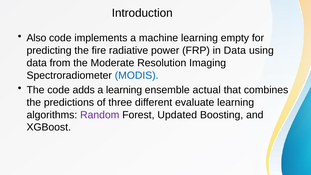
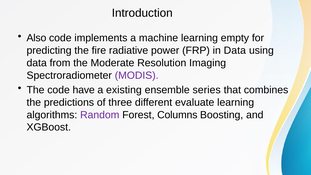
MODIS colour: blue -> purple (137, 75)
adds: adds -> have (84, 90)
a learning: learning -> existing (124, 90)
actual: actual -> series (207, 90)
Updated: Updated -> Columns (177, 115)
